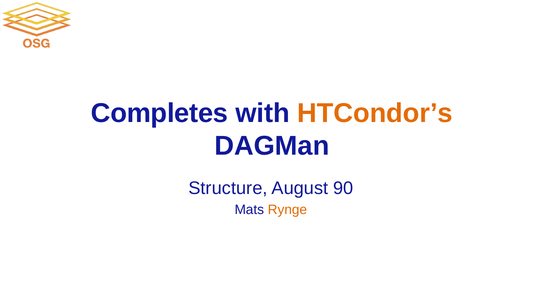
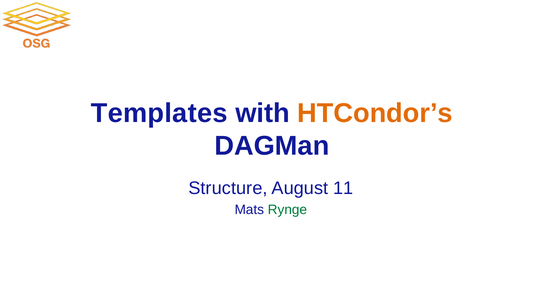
Completes: Completes -> Templates (159, 113)
90: 90 -> 11 (343, 188)
Rynge colour: orange -> green (287, 210)
